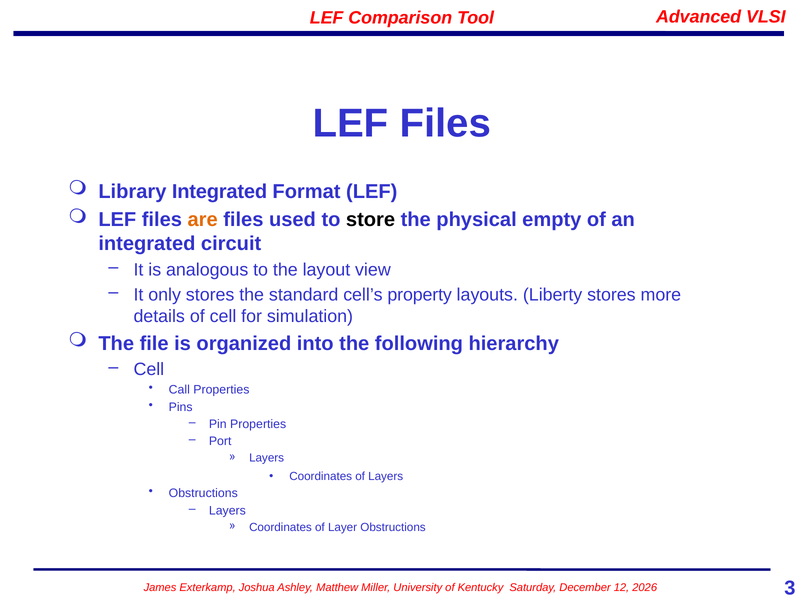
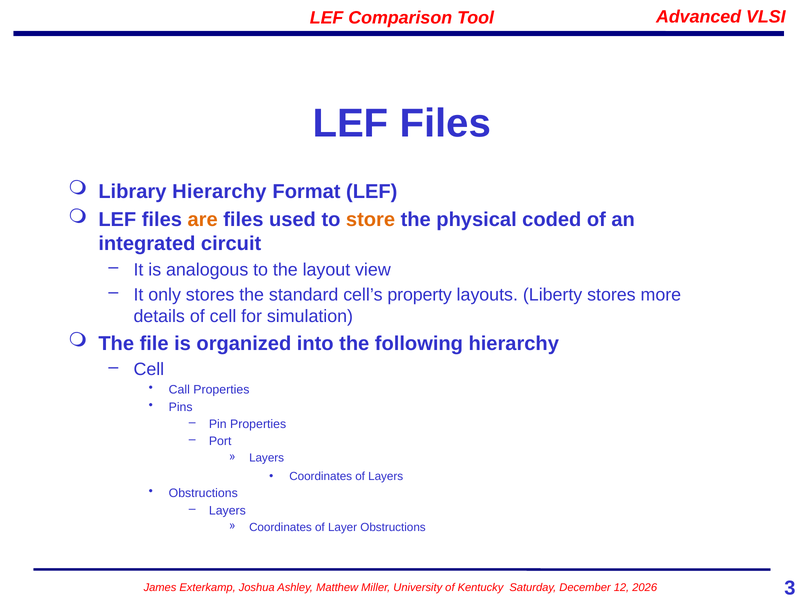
Library Integrated: Integrated -> Hierarchy (219, 192)
store colour: black -> orange (371, 220)
empty: empty -> coded (552, 220)
